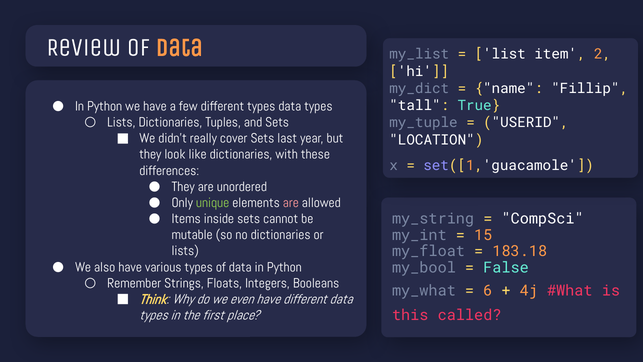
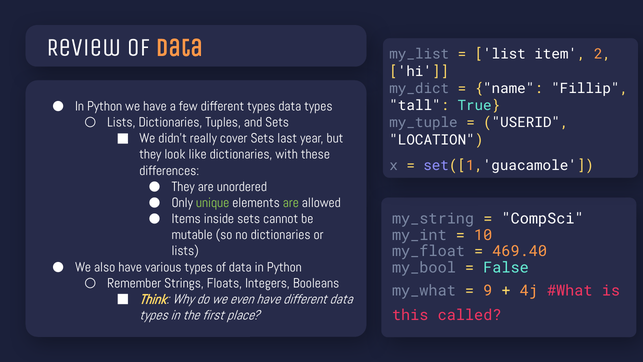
are colour: pink -> light green (291, 203)
15: 15 -> 10 (483, 235)
183.18: 183.18 -> 469.40 (520, 251)
6: 6 -> 9 (488, 290)
